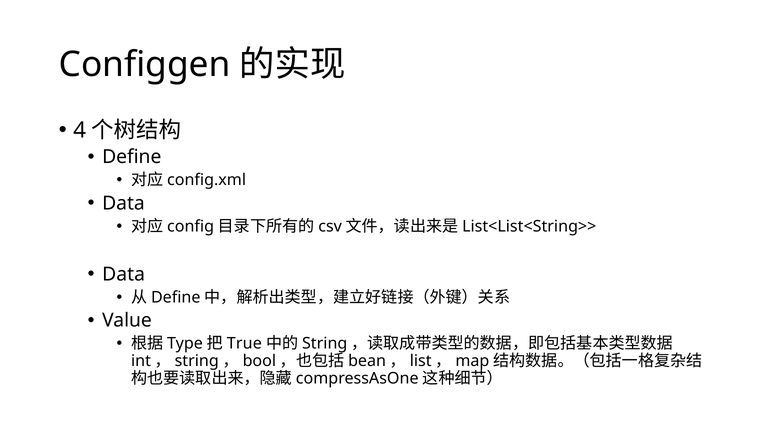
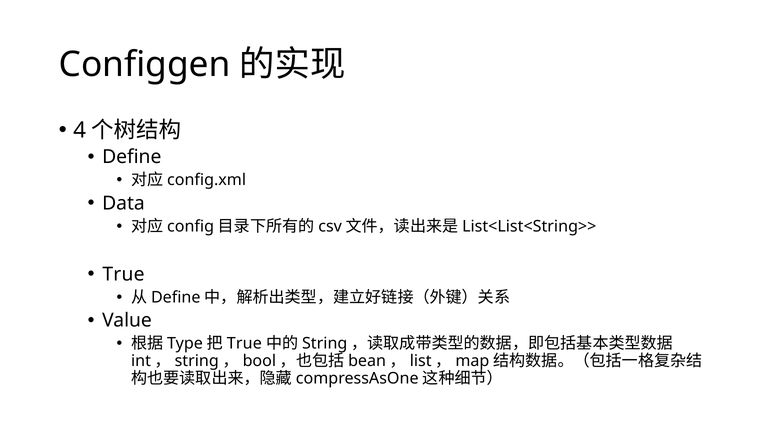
Data: Data -> True (123, 274)
